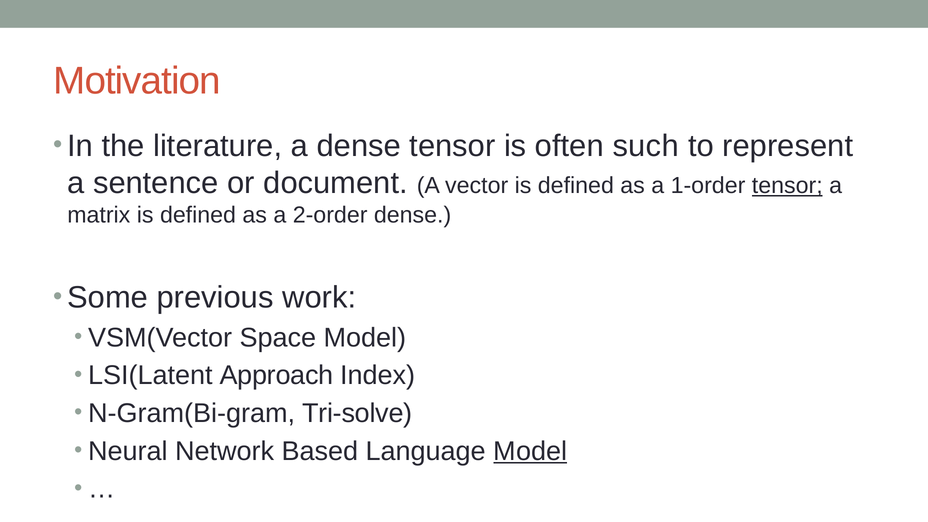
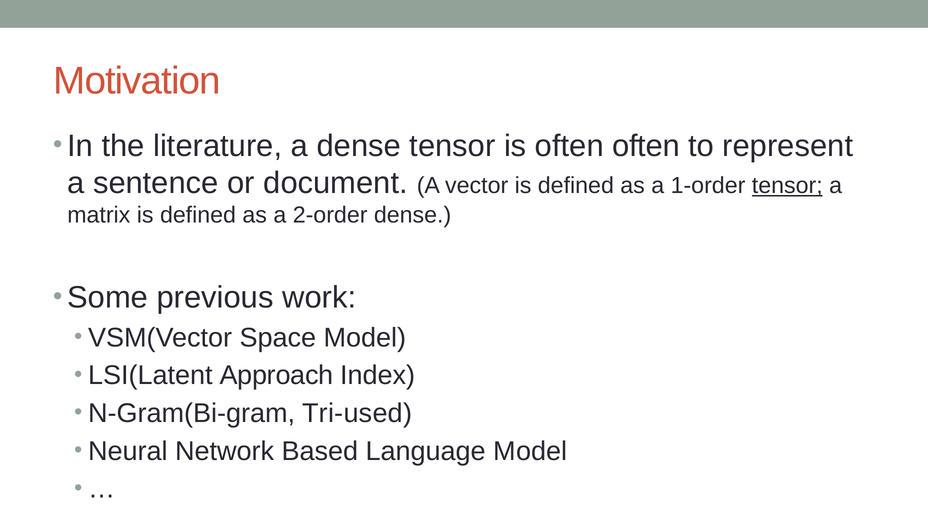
often such: such -> often (646, 146)
Tri-solve: Tri-solve -> Tri-used (357, 413)
Model underline: present -> none (530, 451)
